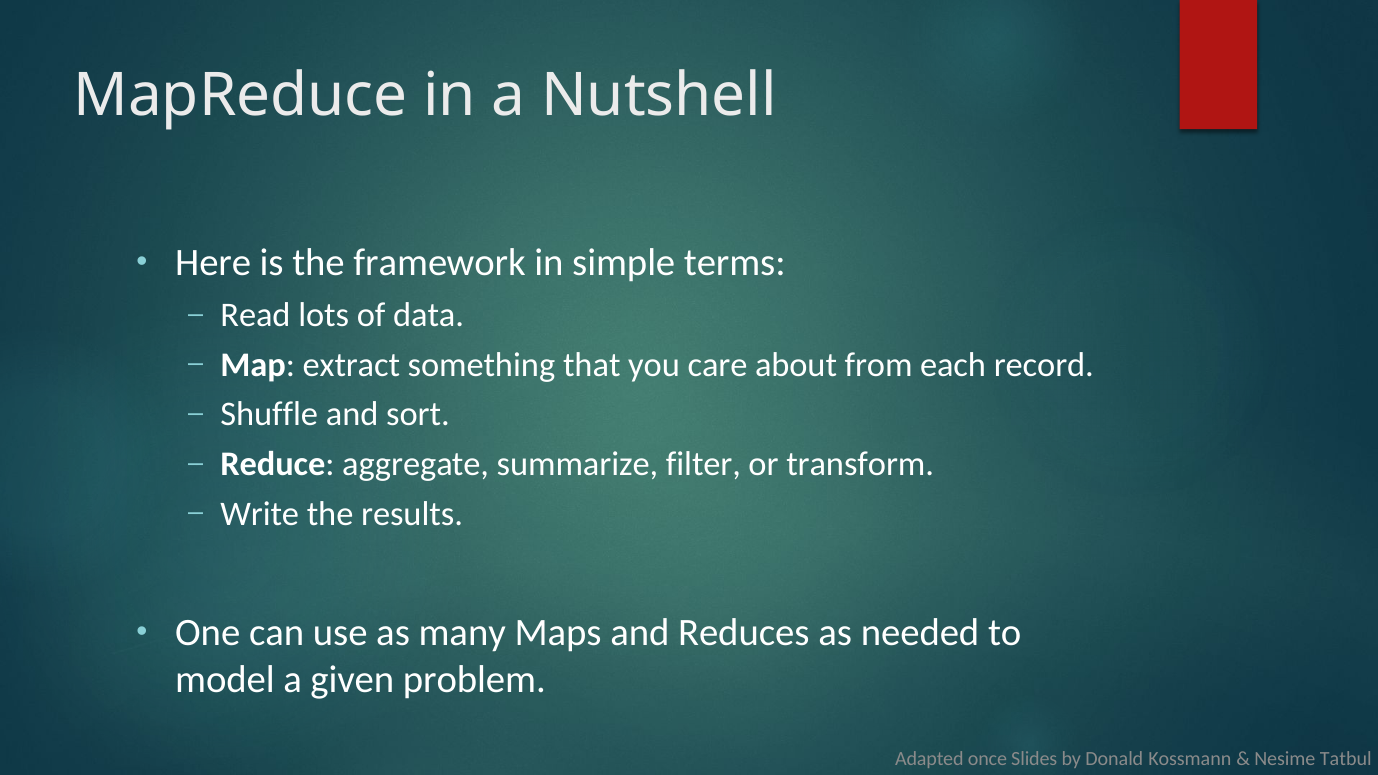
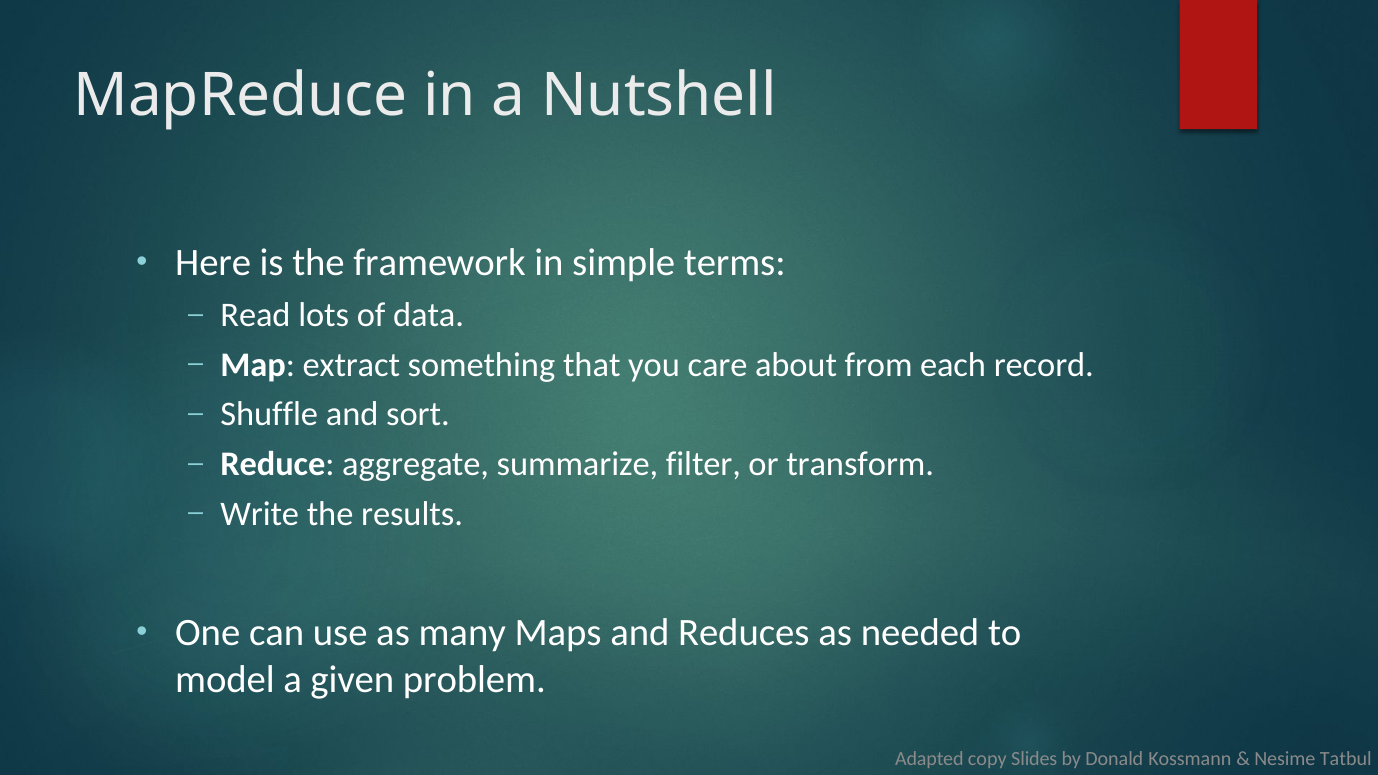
once: once -> copy (987, 759)
